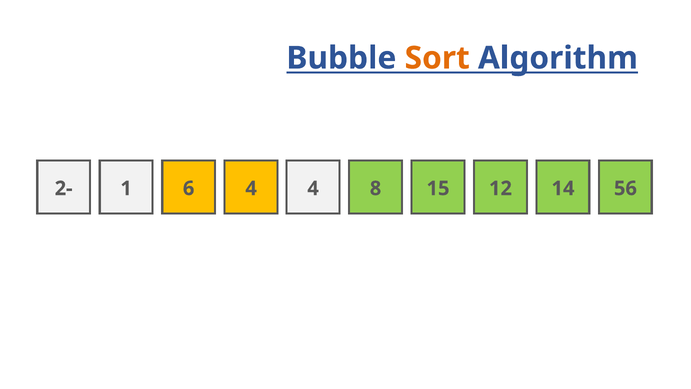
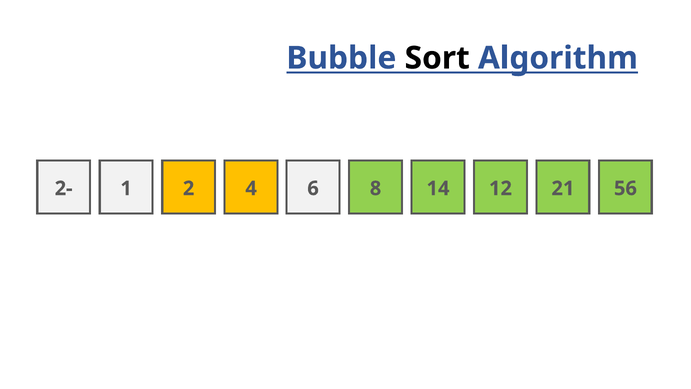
Sort colour: orange -> black (437, 58)
1 6: 6 -> 2 (189, 188)
4 4: 4 -> 6 (313, 188)
15: 15 -> 14 (438, 188)
14: 14 -> 21 (563, 188)
